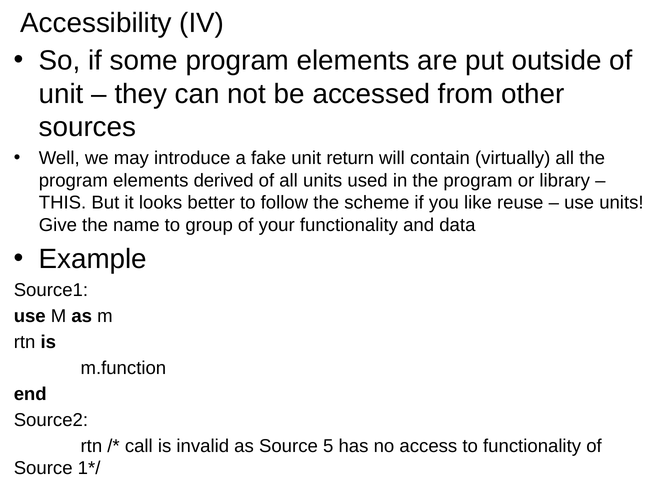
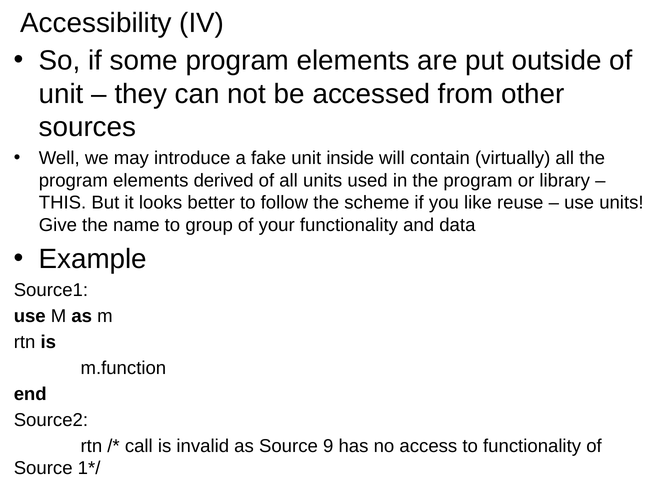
return: return -> inside (350, 158)
5: 5 -> 9 (328, 446)
